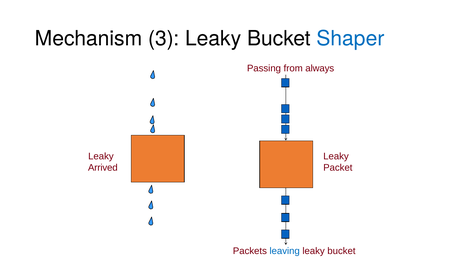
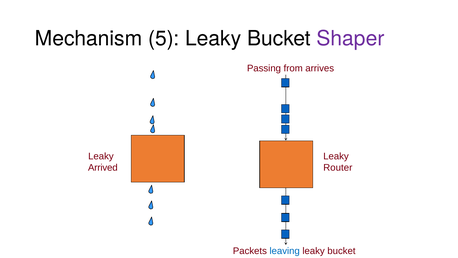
3: 3 -> 5 (164, 38)
Shaper colour: blue -> purple (350, 38)
always: always -> arrives (320, 68)
Packet: Packet -> Router (338, 168)
